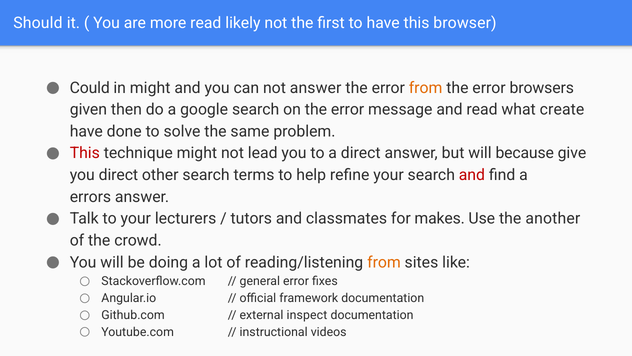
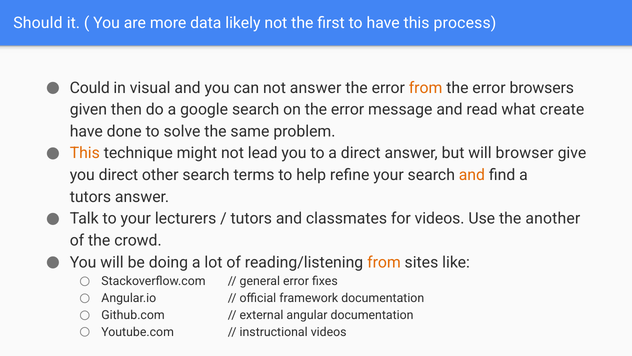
more read: read -> data (206, 23)
browser: browser -> process (465, 23)
in might: might -> visual (150, 88)
This colour: red -> orange (85, 153)
because: because -> browser (525, 153)
and colour: red -> orange (472, 175)
errors: errors -> tutors (90, 197)
for makes: makes -> videos (440, 218)
inspect: inspect -> angular (307, 315)
